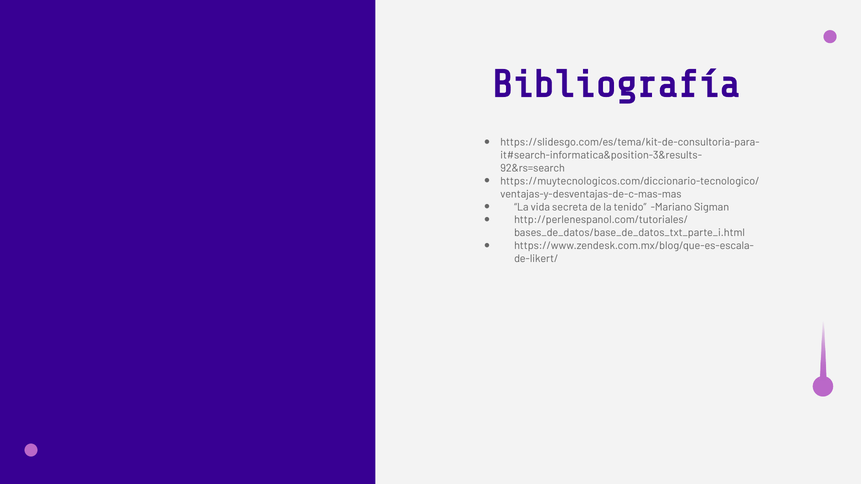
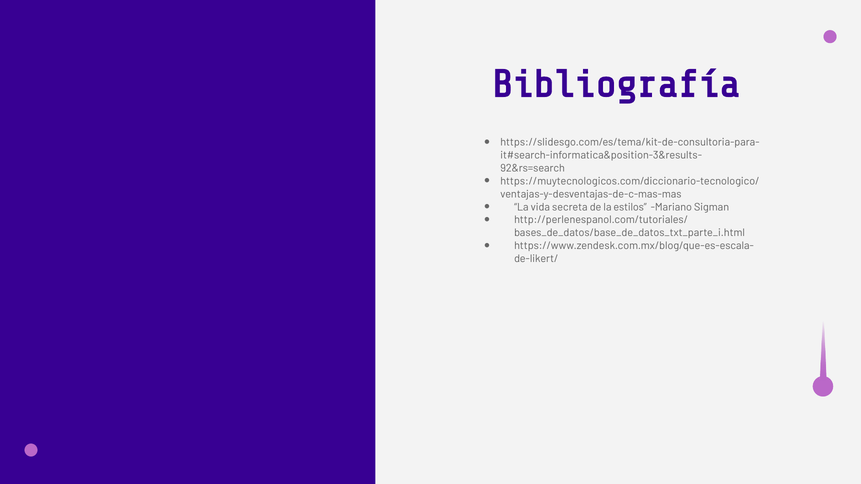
tenido: tenido -> estilos (630, 207)
